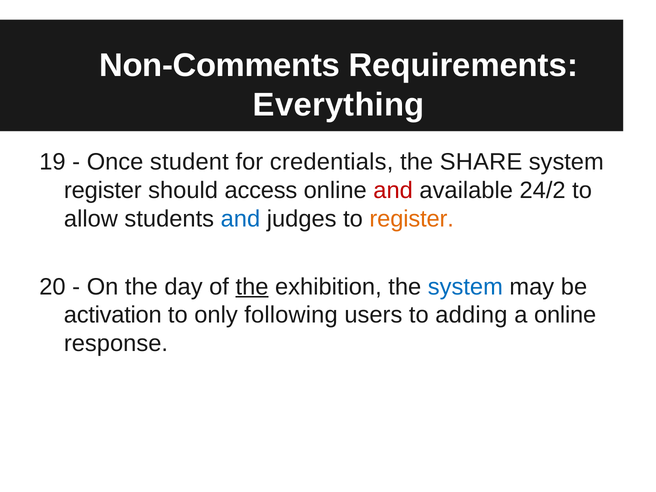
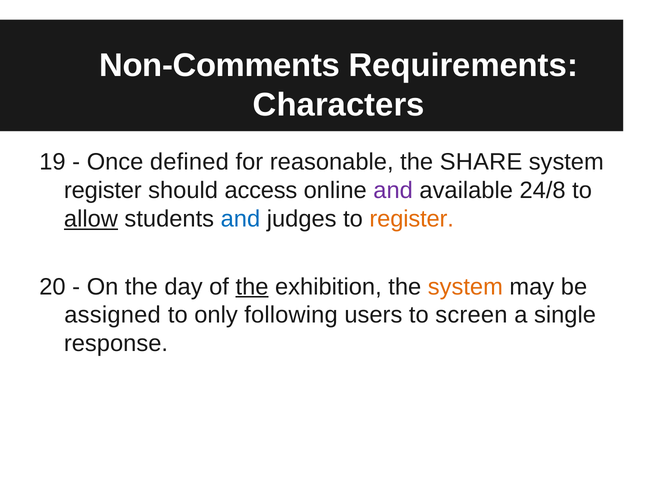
Everything: Everything -> Characters (339, 105)
student: student -> defined (189, 162)
credentials: credentials -> reasonable (332, 162)
and colour: red -> purple (393, 191)
24/2: 24/2 -> 24/8 (543, 191)
allow underline: none -> present (91, 219)
system colour: blue -> orange (465, 287)
activation: activation -> assigned (113, 315)
adding: adding -> screen (471, 315)
a online: online -> single (565, 315)
